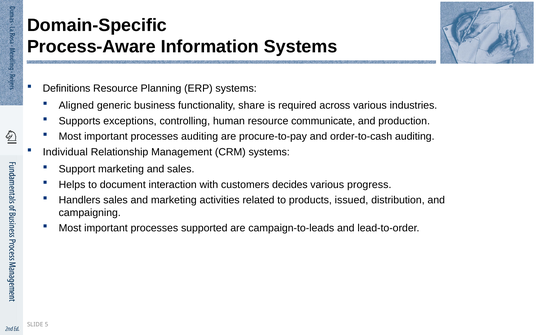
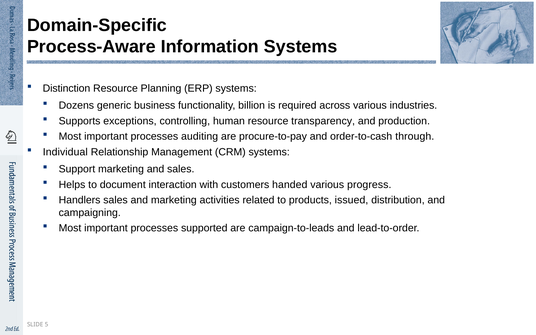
Definitions: Definitions -> Distinction (66, 89)
Aligned: Aligned -> Dozens (76, 106)
share: share -> billion (252, 106)
communicate: communicate -> transparency (323, 121)
order-to-cash auditing: auditing -> through (415, 137)
decides: decides -> handed (290, 185)
